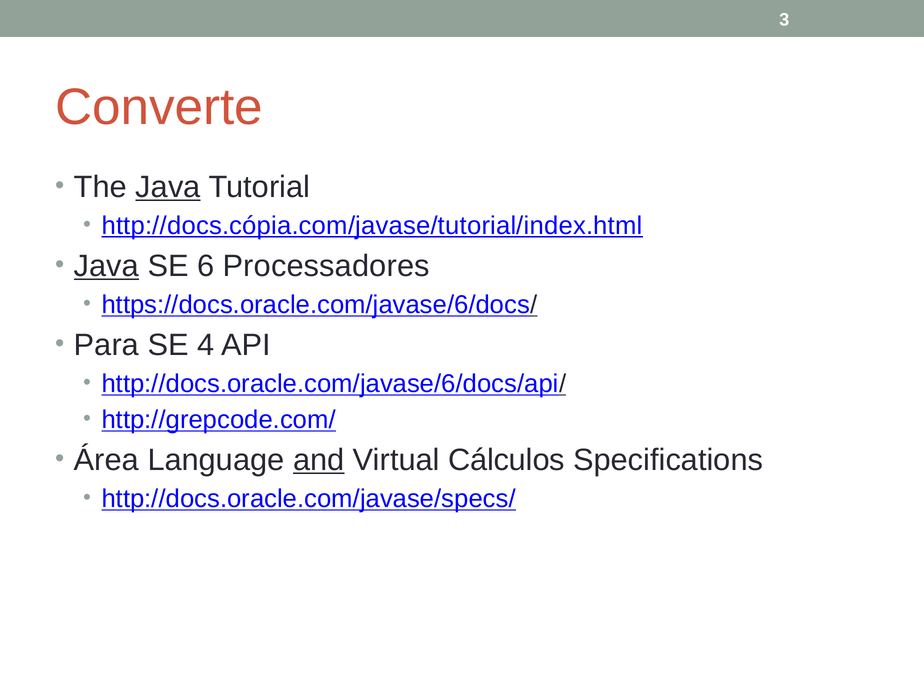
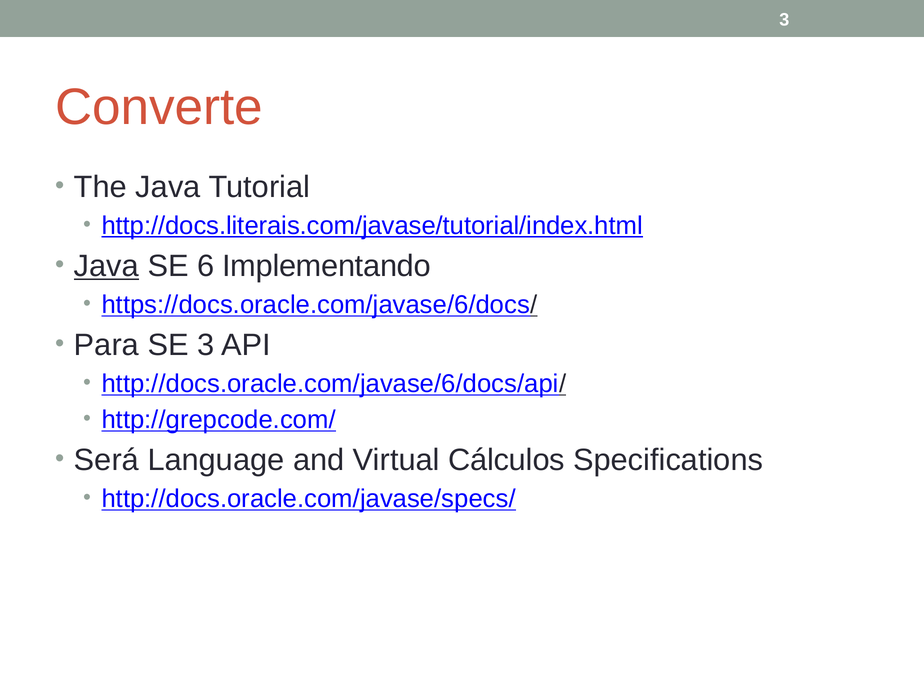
Java underline: present -> none (168, 187)
http://docs.cópia.com/javase/tutorial/index.html: http://docs.cópia.com/javase/tutorial/index.html -> http://docs.literais.com/javase/tutorial/index.html (372, 226)
Processadores: Processadores -> Implementando (327, 266)
SE 4: 4 -> 3 (206, 345)
Área: Área -> Será (106, 460)
and underline: present -> none (319, 460)
